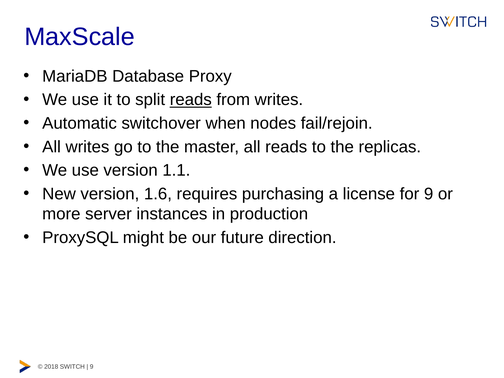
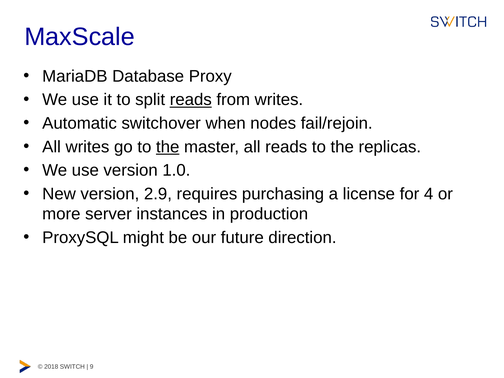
the underline: none -> present (168, 147)
1.1: 1.1 -> 1.0 (176, 170)
1.6: 1.6 -> 2.9 (158, 194)
for 9: 9 -> 4 (429, 194)
